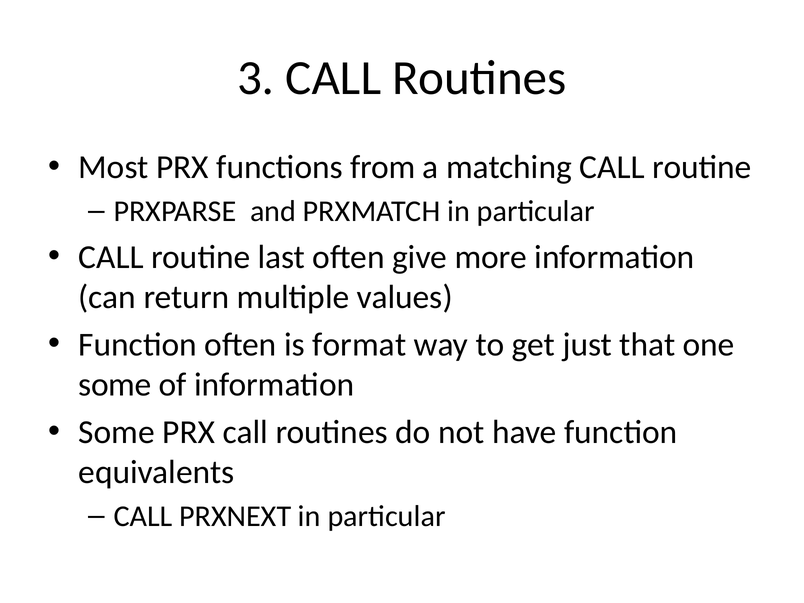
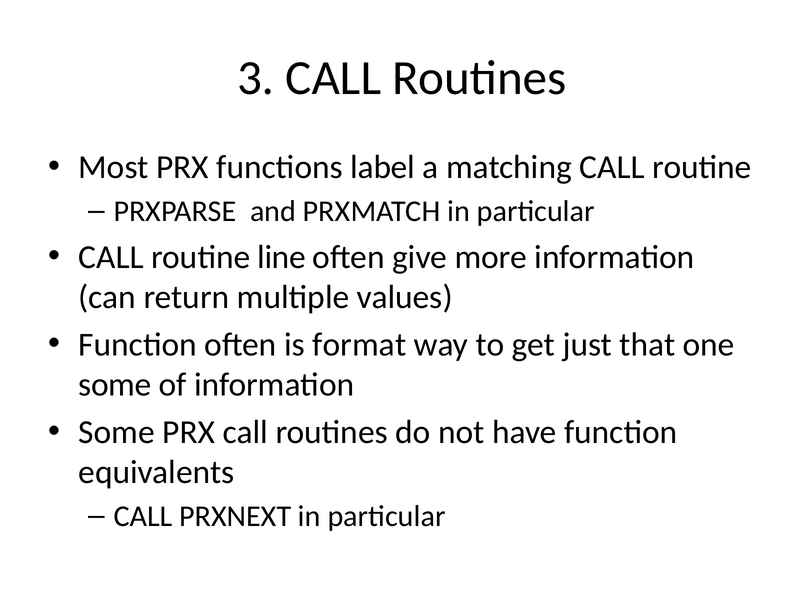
from: from -> label (383, 167)
last: last -> line (282, 257)
